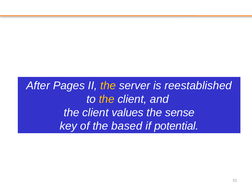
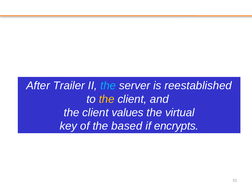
Pages: Pages -> Trailer (69, 86)
the colour: yellow -> light blue (108, 86)
sense: sense -> virtual (180, 113)
potential: potential -> encrypts (176, 126)
